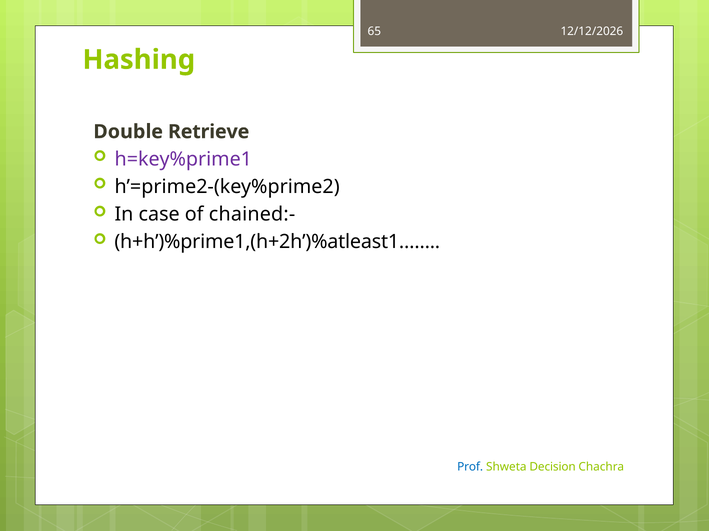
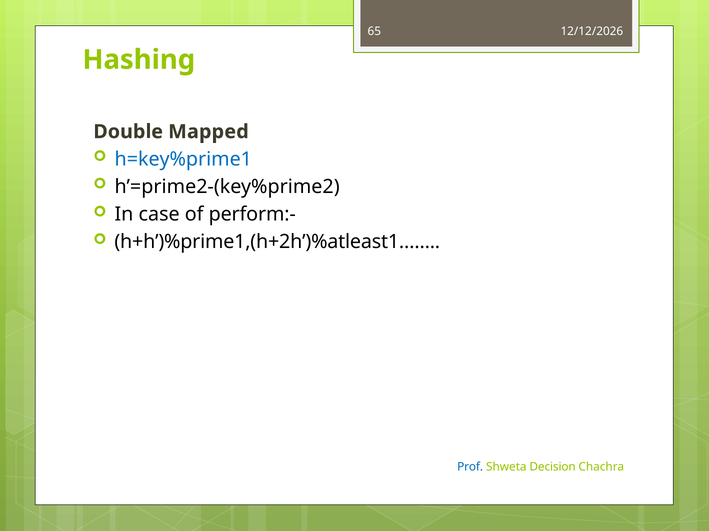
Retrieve: Retrieve -> Mapped (208, 132)
h=key%prime1 colour: purple -> blue (183, 159)
chained:-: chained:- -> perform:- (252, 215)
